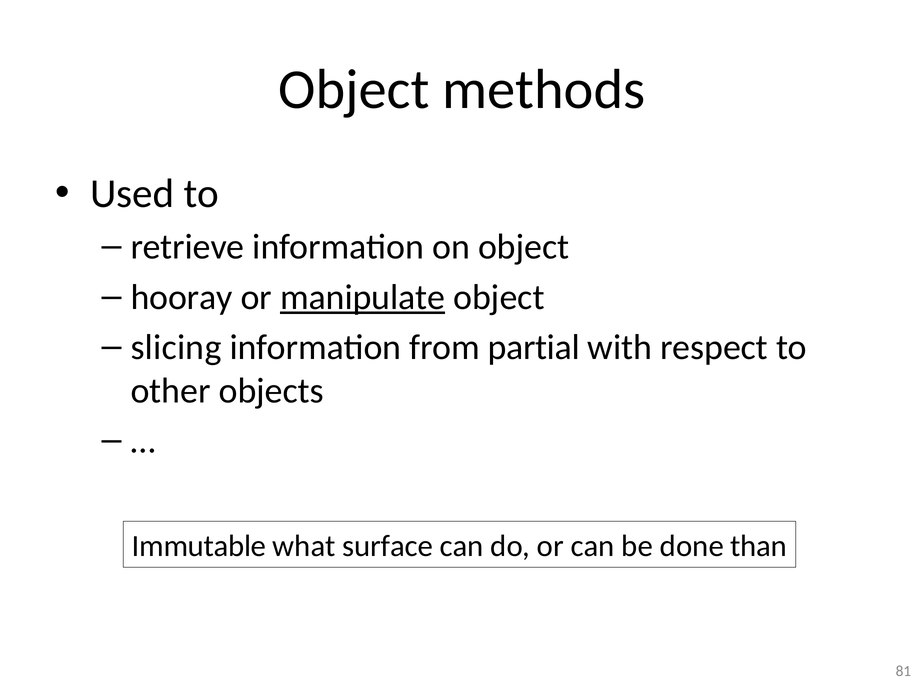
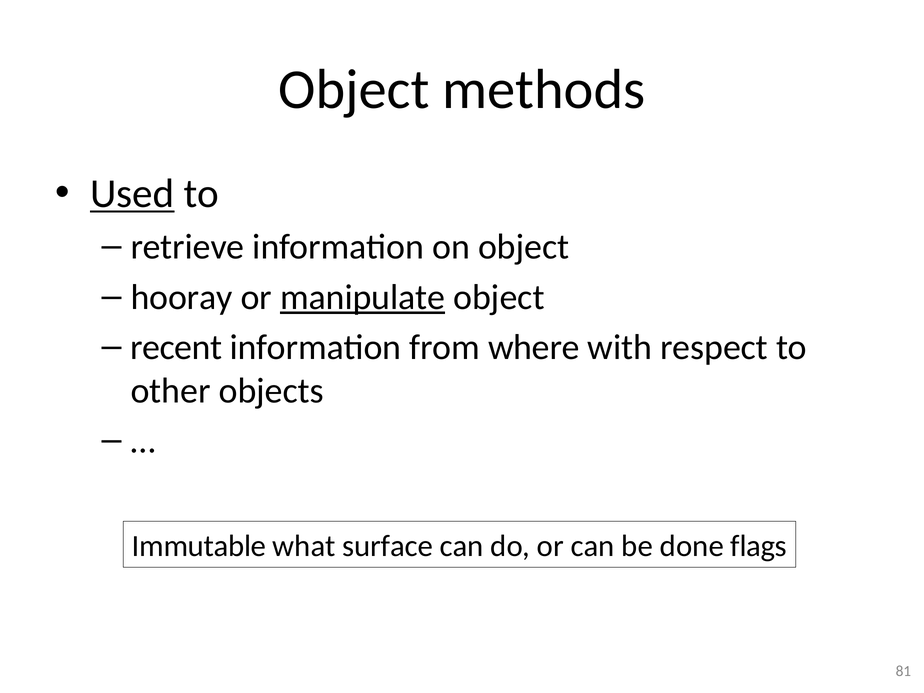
Used underline: none -> present (132, 194)
slicing: slicing -> recent (176, 348)
partial: partial -> where (534, 348)
than: than -> flags (759, 546)
